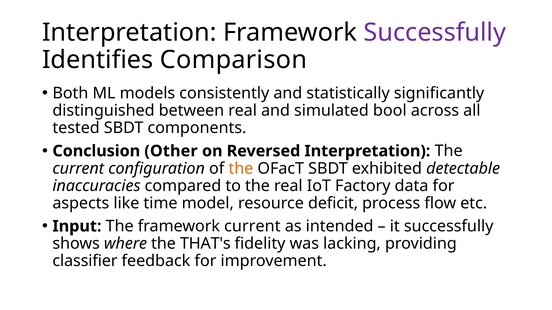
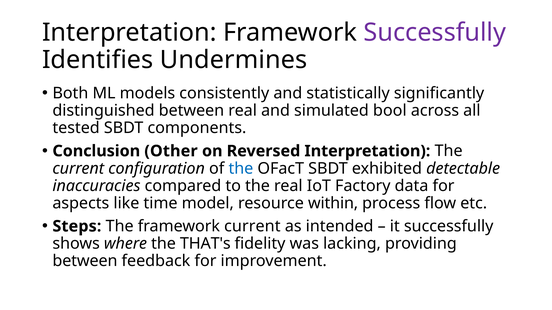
Comparison: Comparison -> Undermines (234, 60)
the colour: orange -> blue (241, 169)
deficit: deficit -> within (333, 203)
Input: Input -> Steps (77, 227)
classifier: classifier -> between (85, 261)
